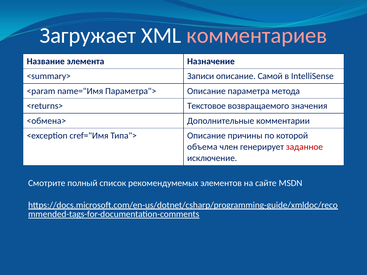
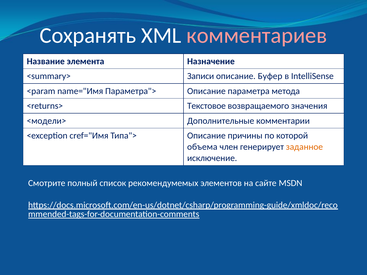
Загружает: Загружает -> Сохранять (88, 36)
Самой: Самой -> Буфер (270, 76)
<обмена>: <обмена> -> <модели> (46, 121)
заданное colour: red -> orange (304, 147)
